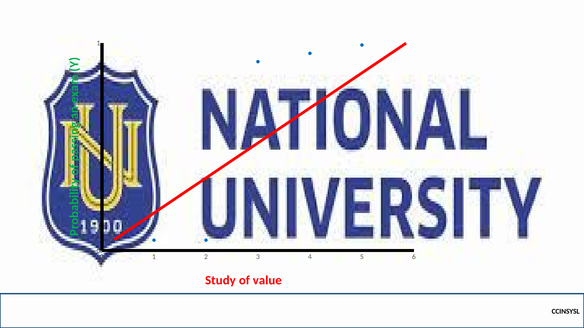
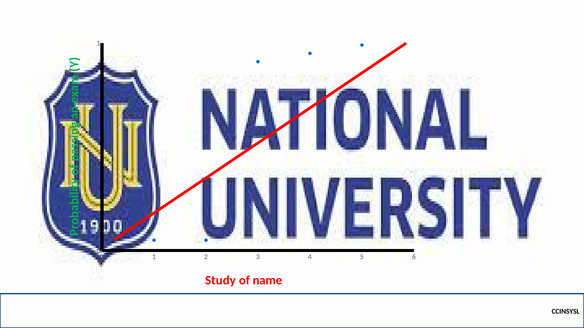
value: value -> name (267, 281)
